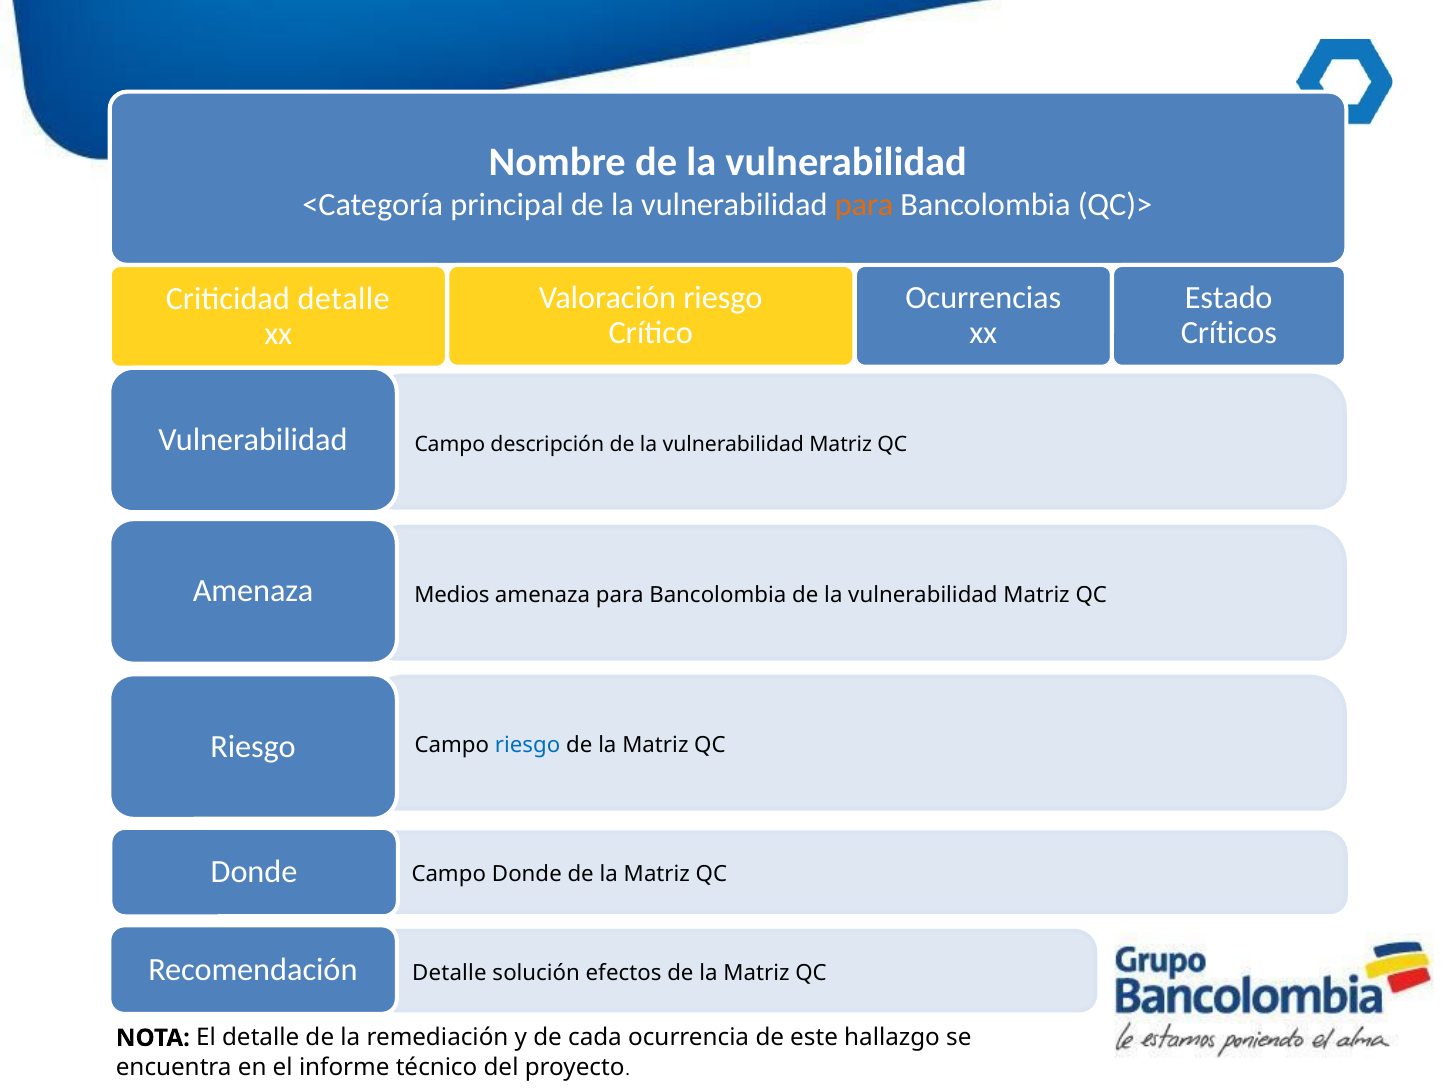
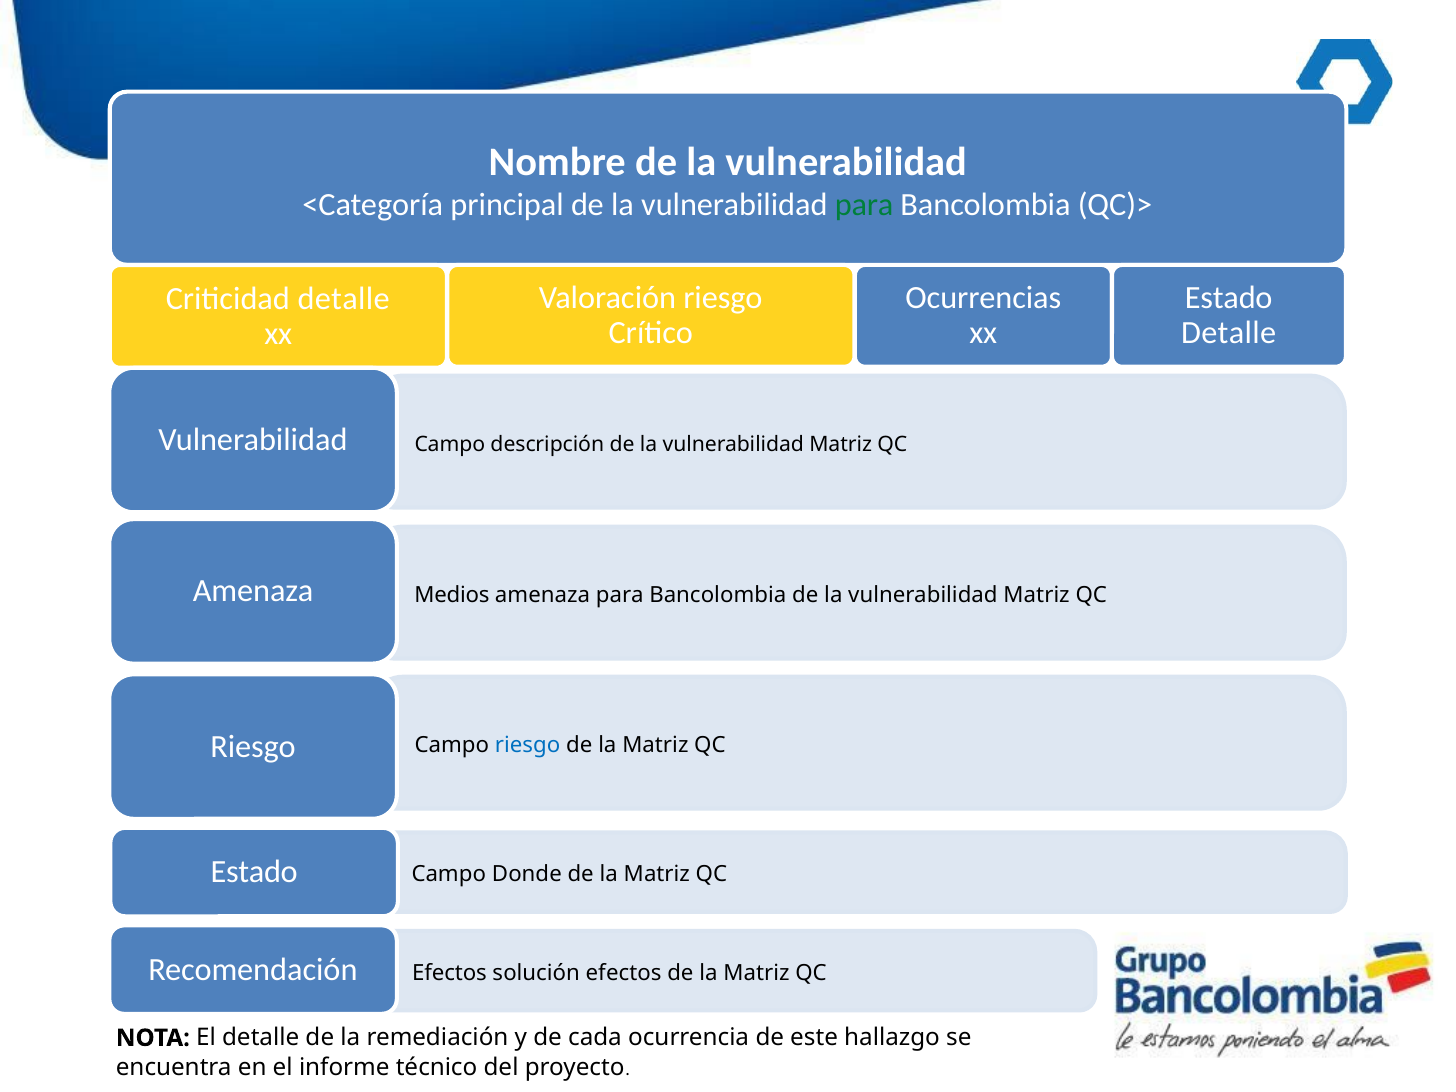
para colour: orange -> green (864, 205)
Críticos: Críticos -> Detalle (1229, 333)
Donde: Donde -> Estado (254, 872)
Detalle: Detalle -> Efectos (450, 973)
